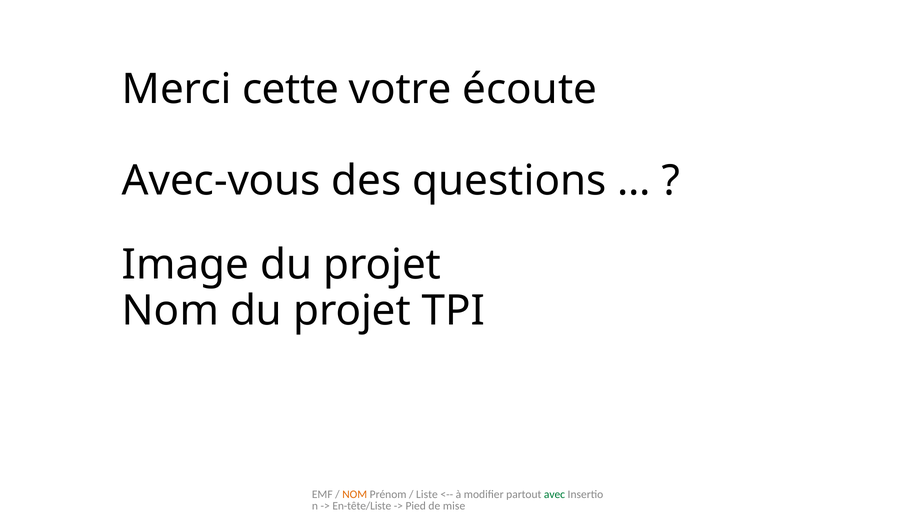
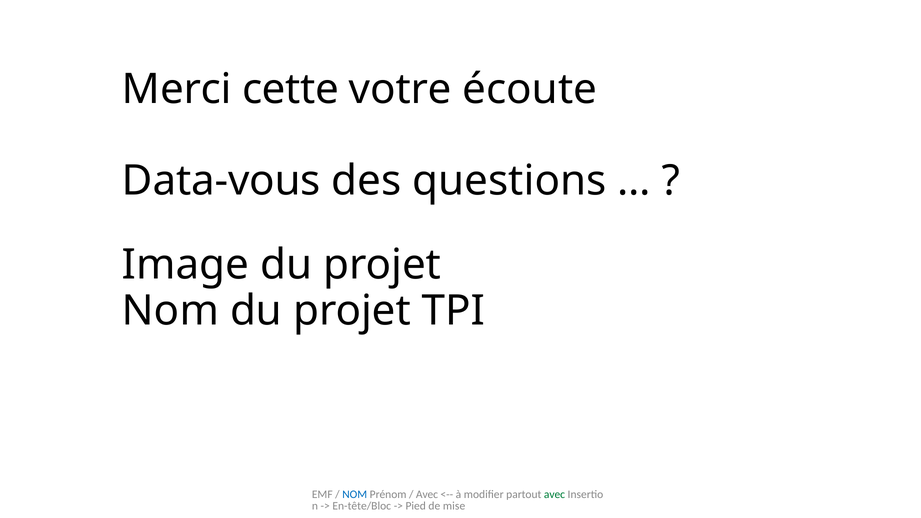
Avec-vous: Avec-vous -> Data-vous (221, 181)
NOM colour: orange -> blue (355, 495)
Liste: Liste -> Avec (427, 495)
En-tête/Liste: En-tête/Liste -> En-tête/Bloc (362, 506)
